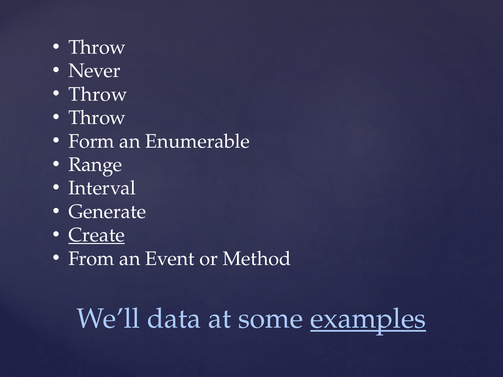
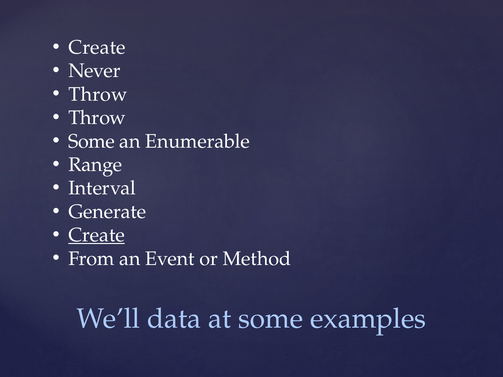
Throw: Throw -> Create (97, 47)
Form: Form -> Some (92, 141)
examples underline: present -> none (368, 319)
